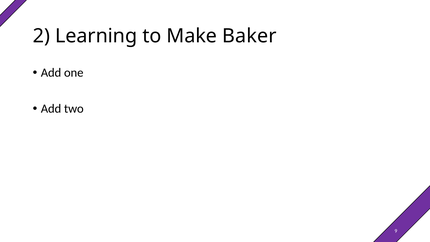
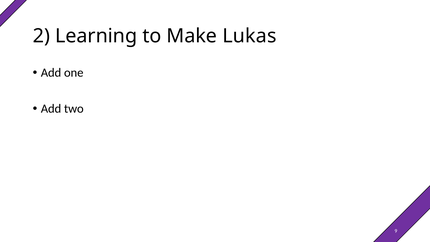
Baker: Baker -> Lukas (250, 36)
